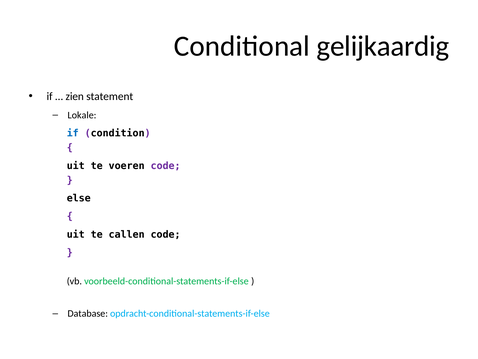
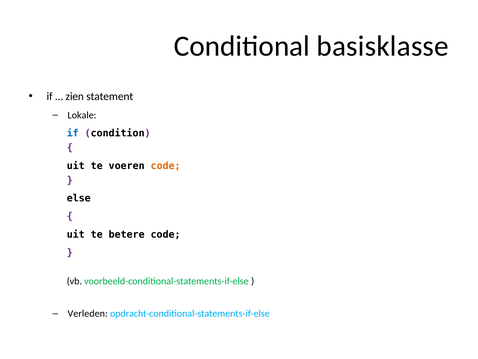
gelijkaardig: gelijkaardig -> basisklasse (383, 46)
code colour: purple -> orange (166, 166)
callen: callen -> betere (127, 234)
Database: Database -> Verleden (88, 313)
